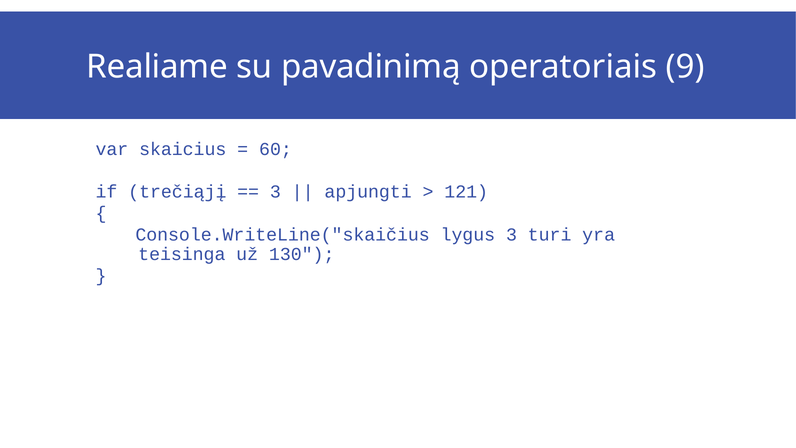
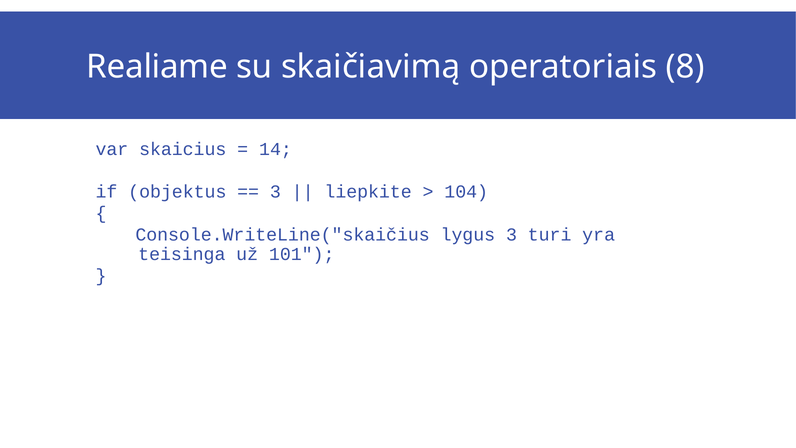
pavadinimą: pavadinimą -> skaičiavimą (371, 67)
9: 9 -> 8 (685, 67)
60: 60 -> 14 (275, 149)
trečiąjį: trečiąjį -> objektus (177, 192)
apjungti: apjungti -> liepkite (368, 192)
121: 121 -> 104 (466, 192)
130: 130 -> 101 (302, 254)
